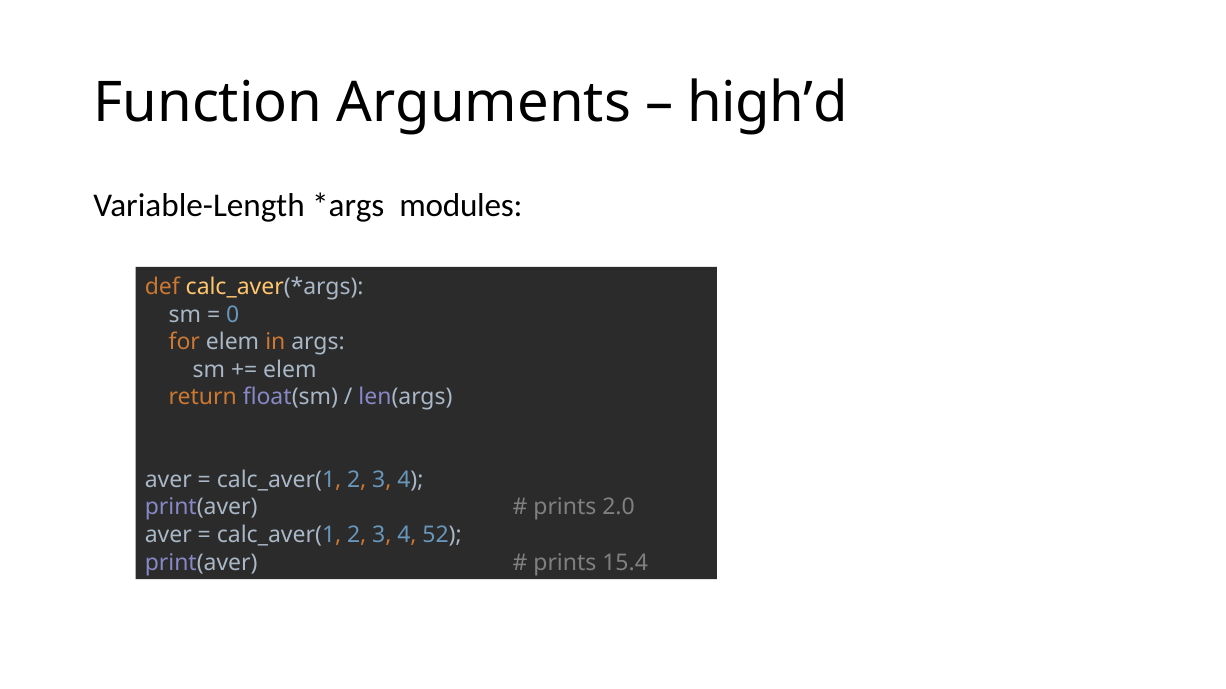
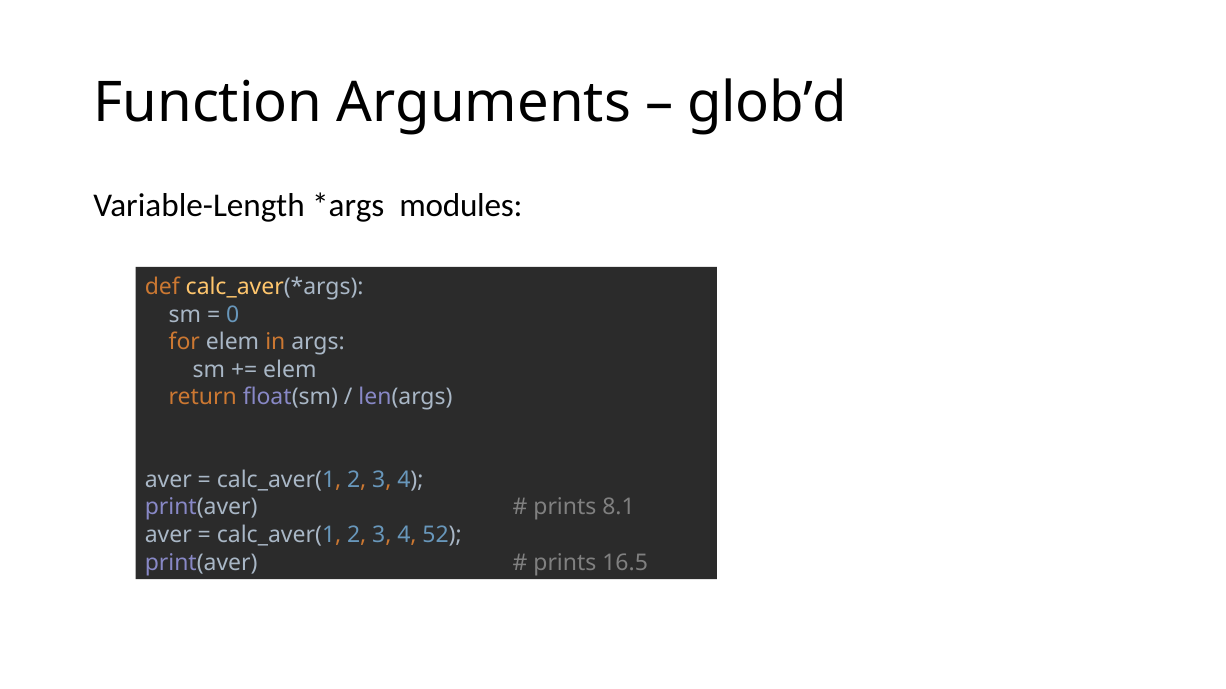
high’d: high’d -> glob’d (768, 103)
2.0: 2.0 -> 8.1 (619, 508)
15.4: 15.4 -> 16.5 (625, 563)
